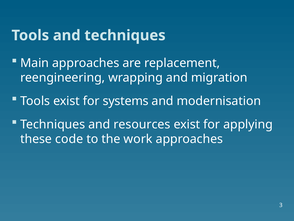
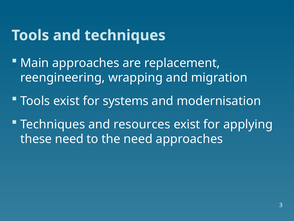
these code: code -> need (69, 139)
the work: work -> need (138, 139)
